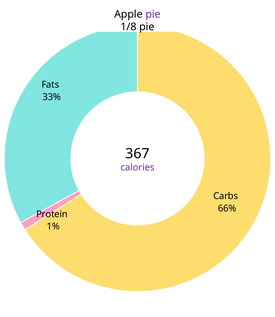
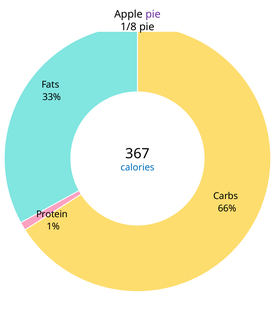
calories colour: purple -> blue (137, 168)
